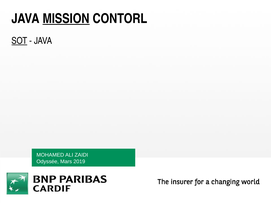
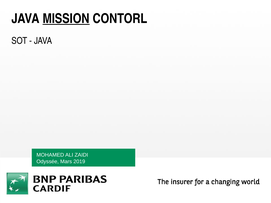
SOT underline: present -> none (19, 41)
